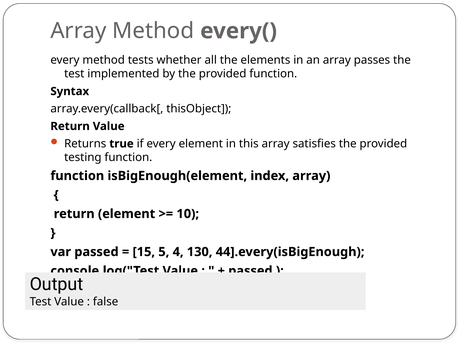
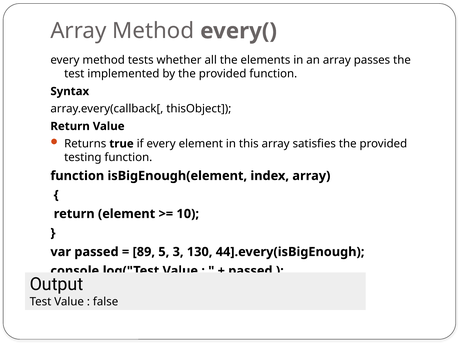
15: 15 -> 89 (144, 252)
4: 4 -> 3 (178, 252)
